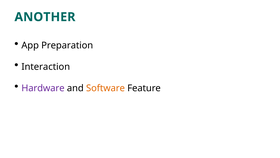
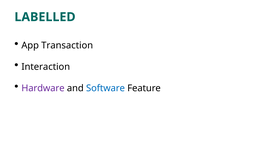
ANOTHER: ANOTHER -> LABELLED (45, 17)
Preparation: Preparation -> Transaction (67, 45)
Software colour: orange -> blue (105, 88)
